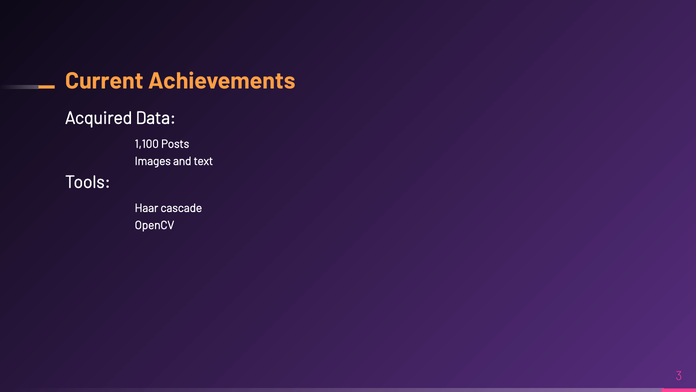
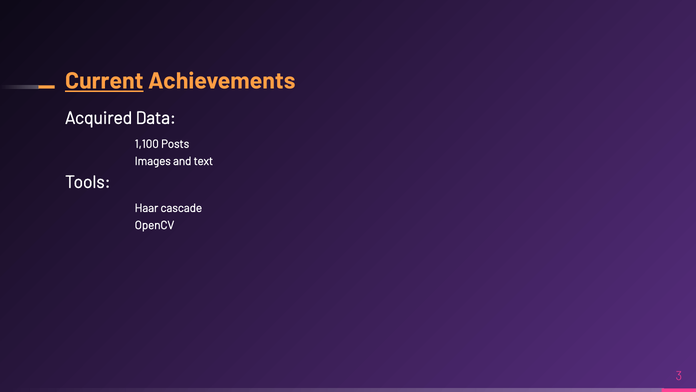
Current underline: none -> present (104, 81)
